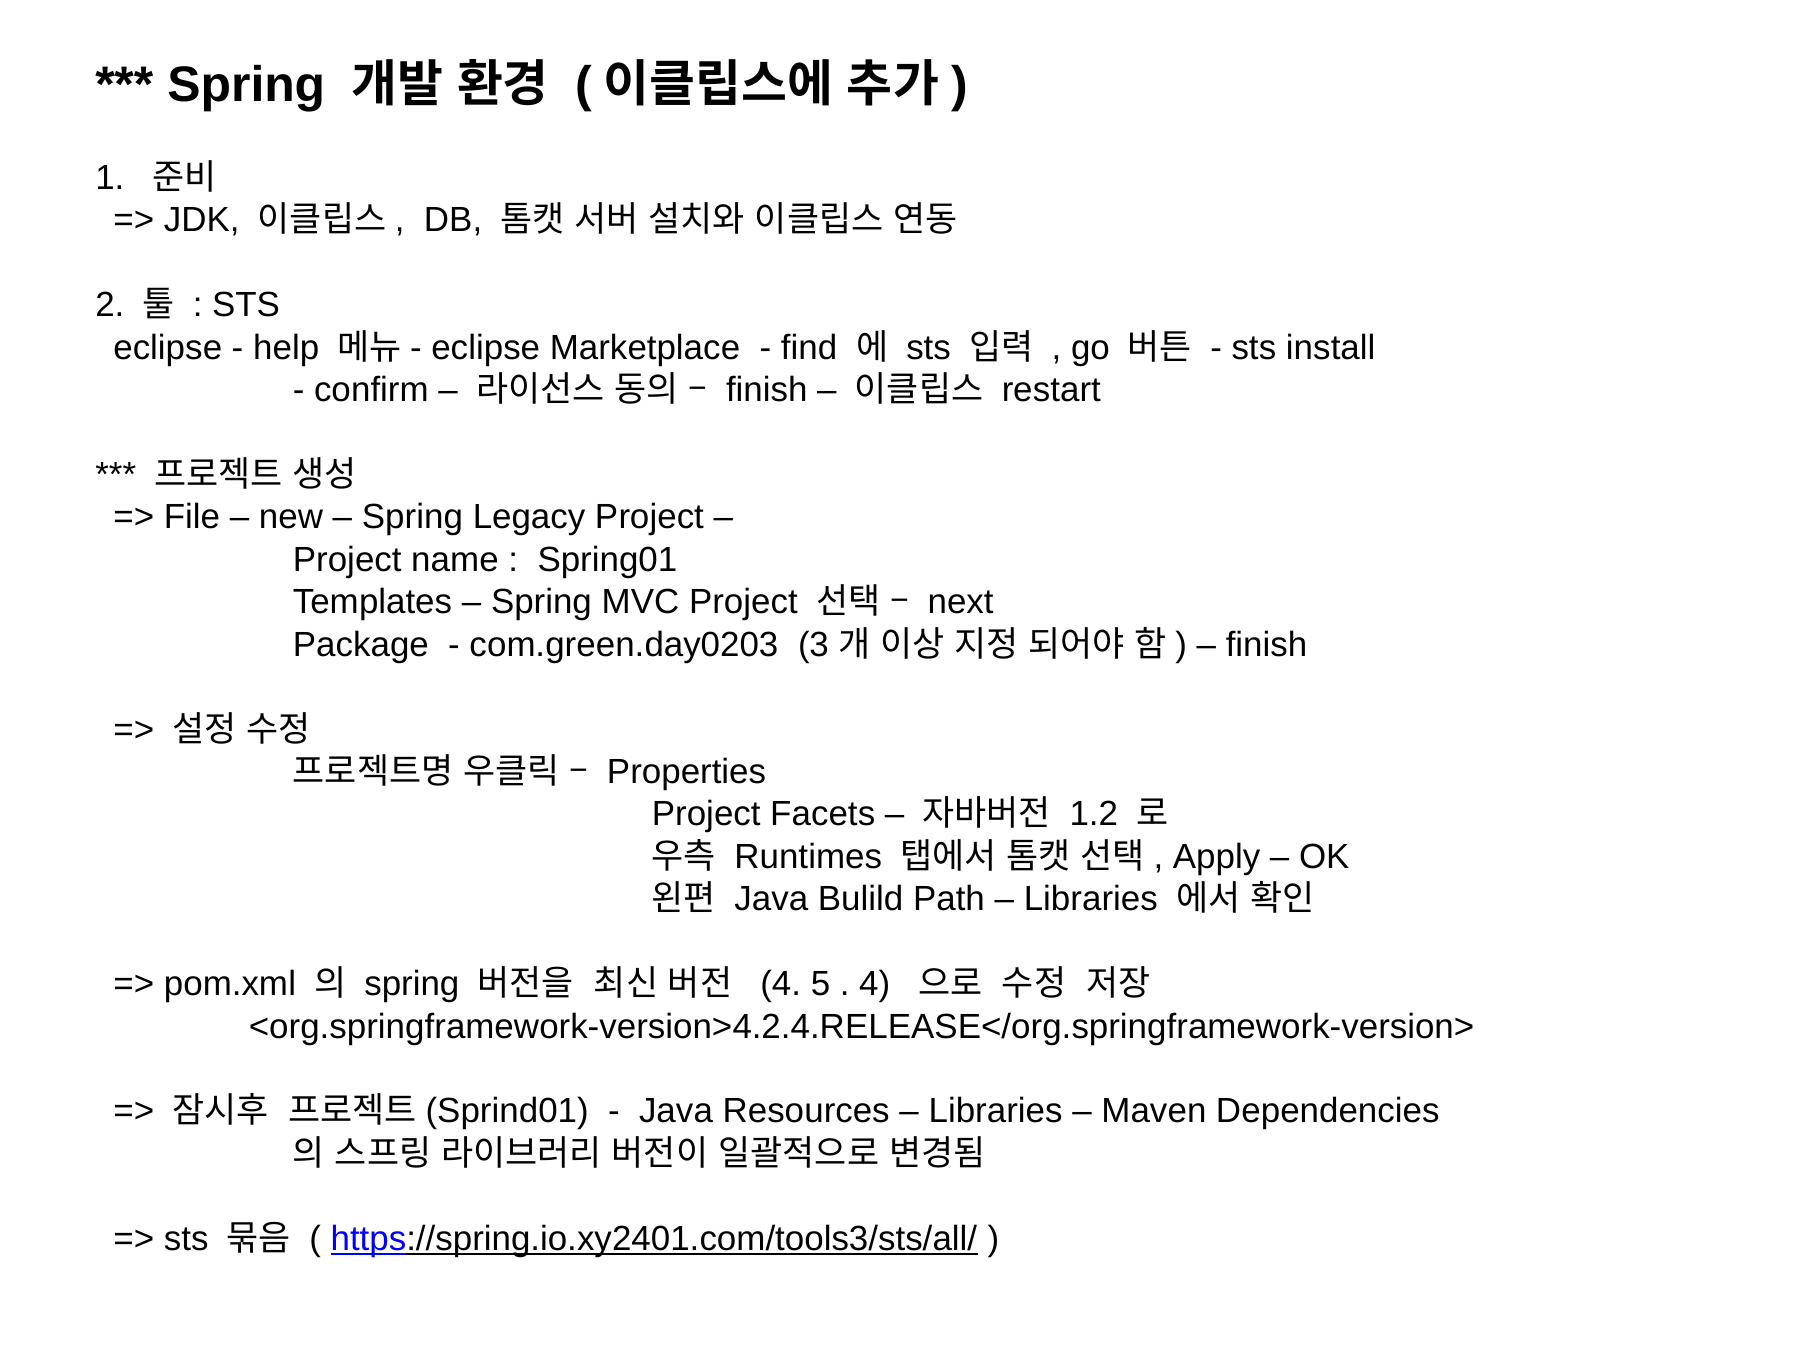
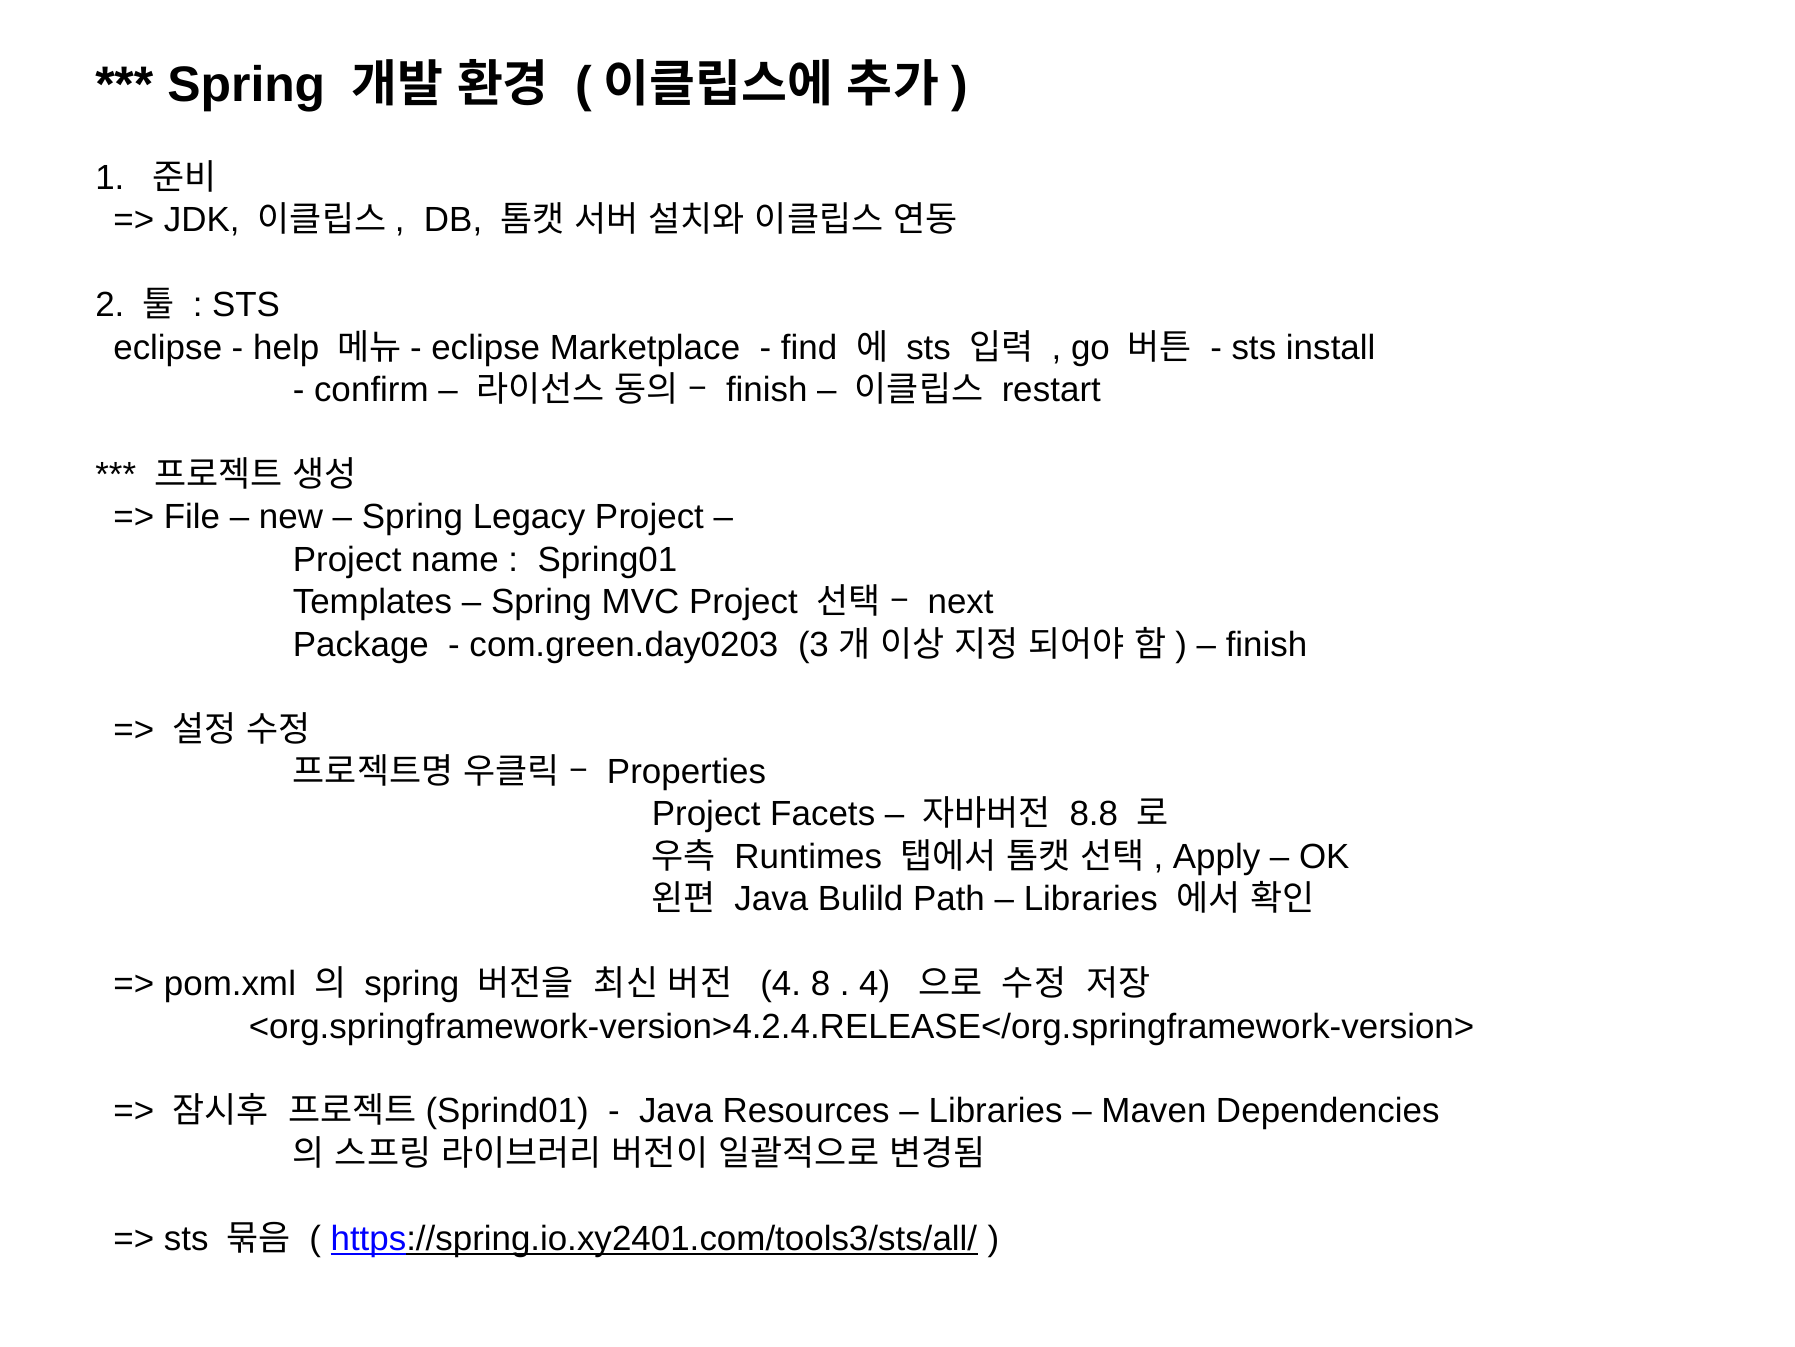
1.2: 1.2 -> 8.8 (1094, 814)
5: 5 -> 8 (821, 984)
